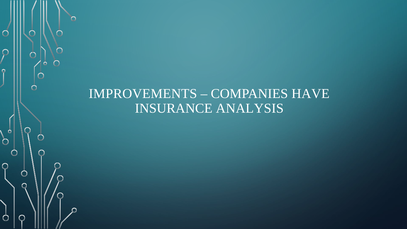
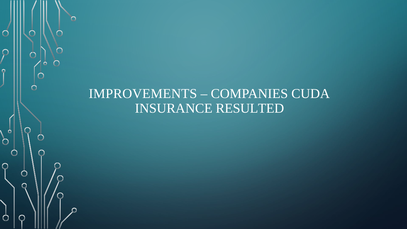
HAVE: HAVE -> CUDA (311, 94)
ANALYSIS: ANALYSIS -> RESULTED (250, 108)
